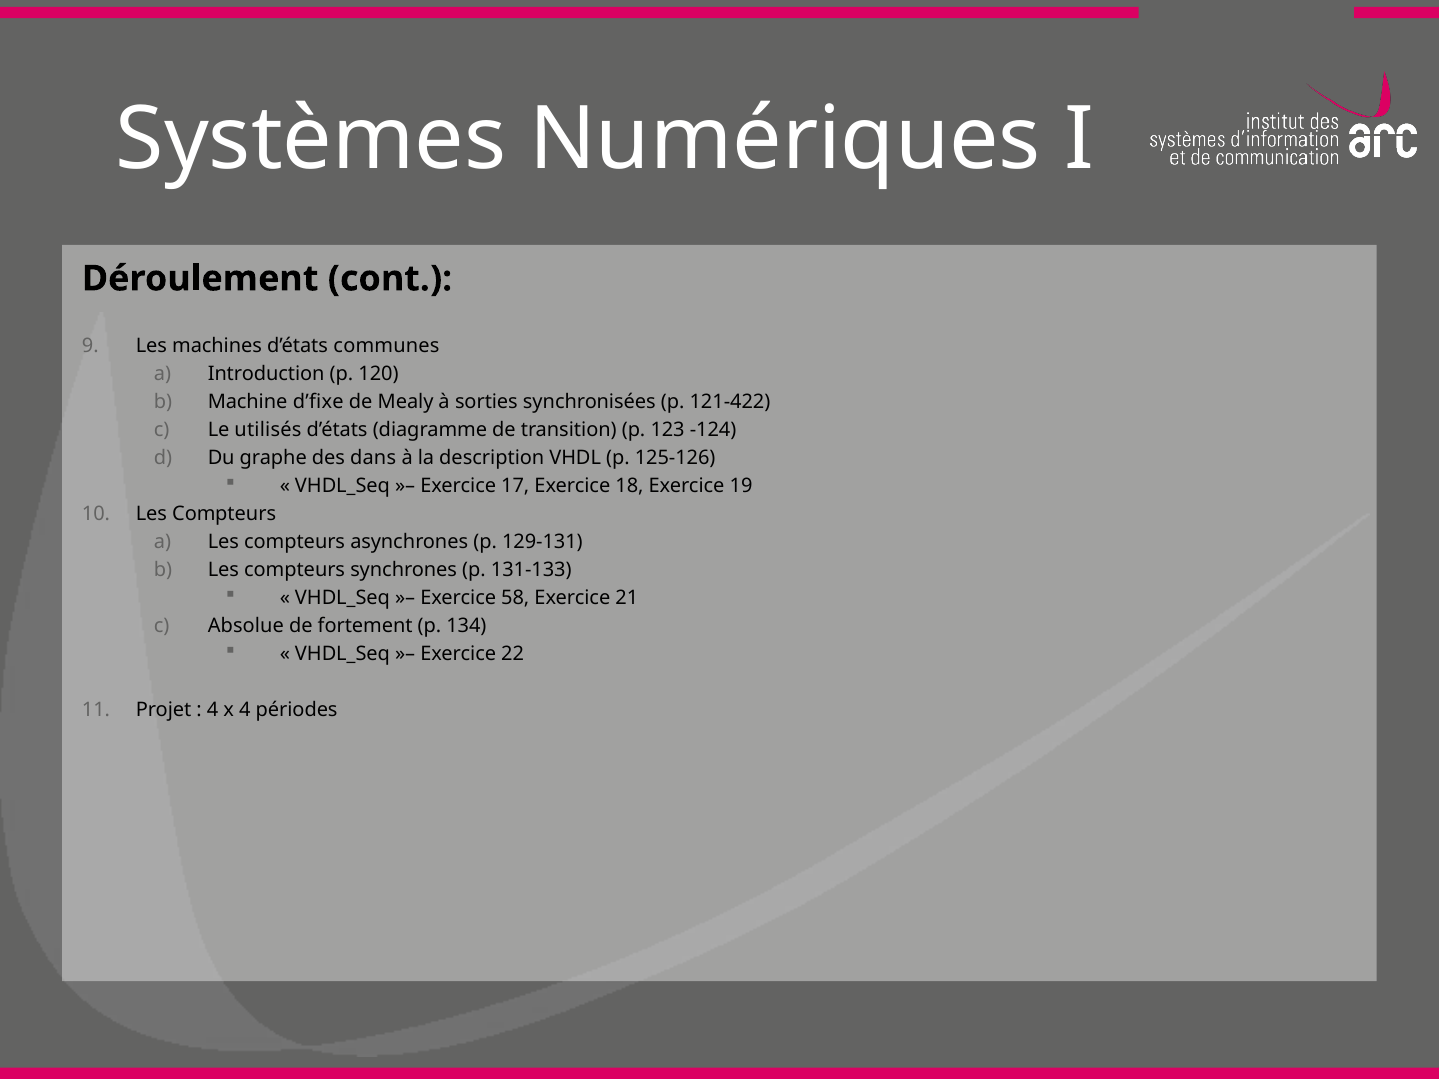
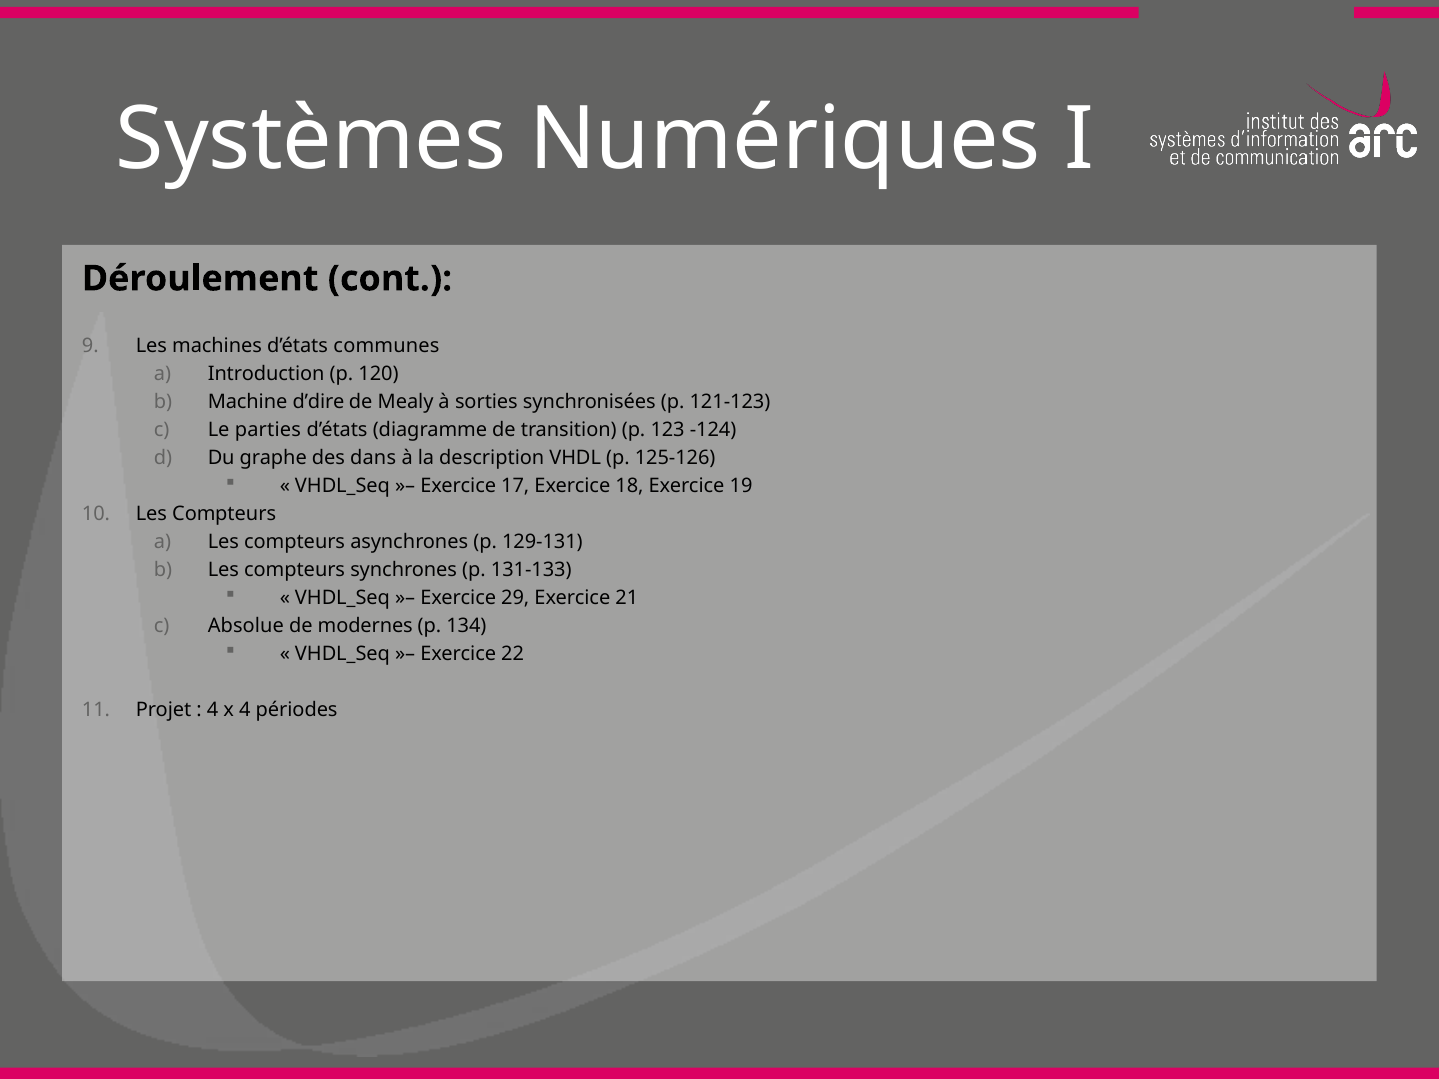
d’fixe: d’fixe -> d’dire (318, 402)
121-422: 121-422 -> 121-123 (730, 402)
utilisés: utilisés -> parties (268, 430)
58: 58 -> 29 (515, 598)
fortement: fortement -> modernes (365, 626)
